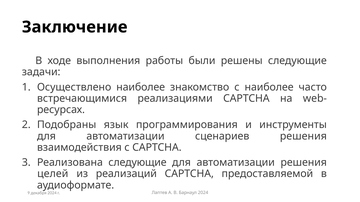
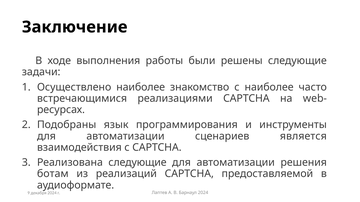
сценариев решения: решения -> является (303, 136)
целей: целей -> ботам (53, 174)
